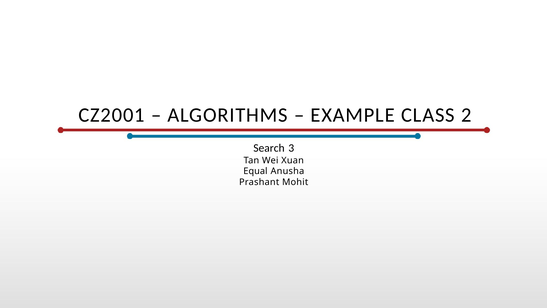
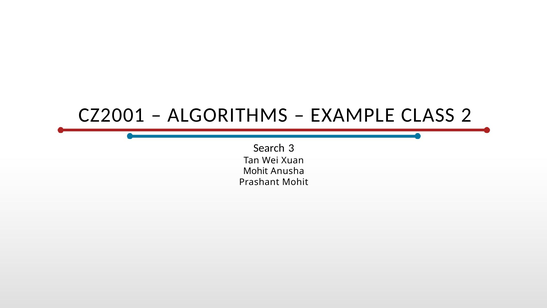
Equal: Equal -> Mohit (256, 171)
